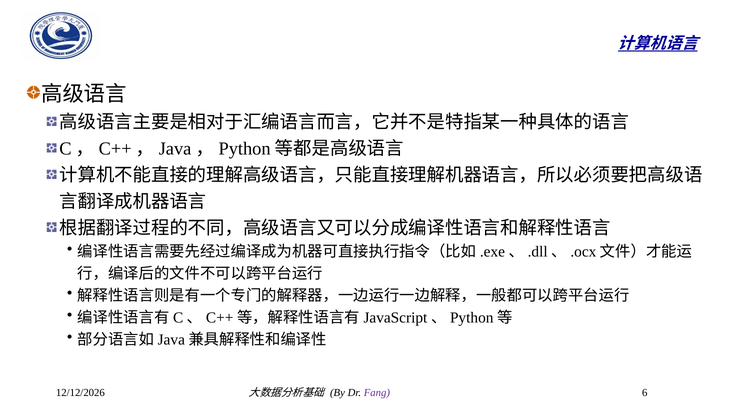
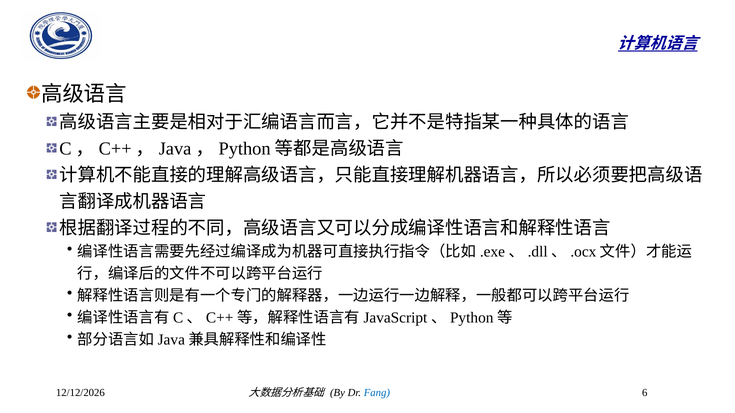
Fang colour: purple -> blue (377, 393)
